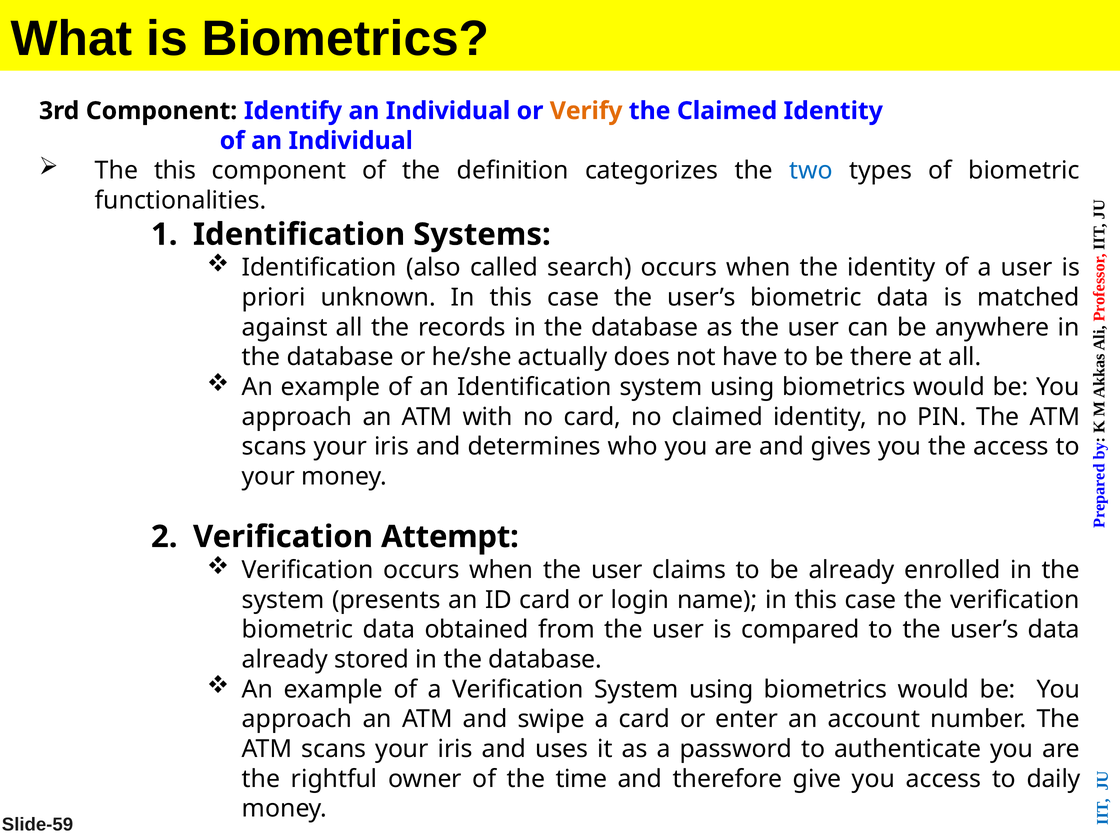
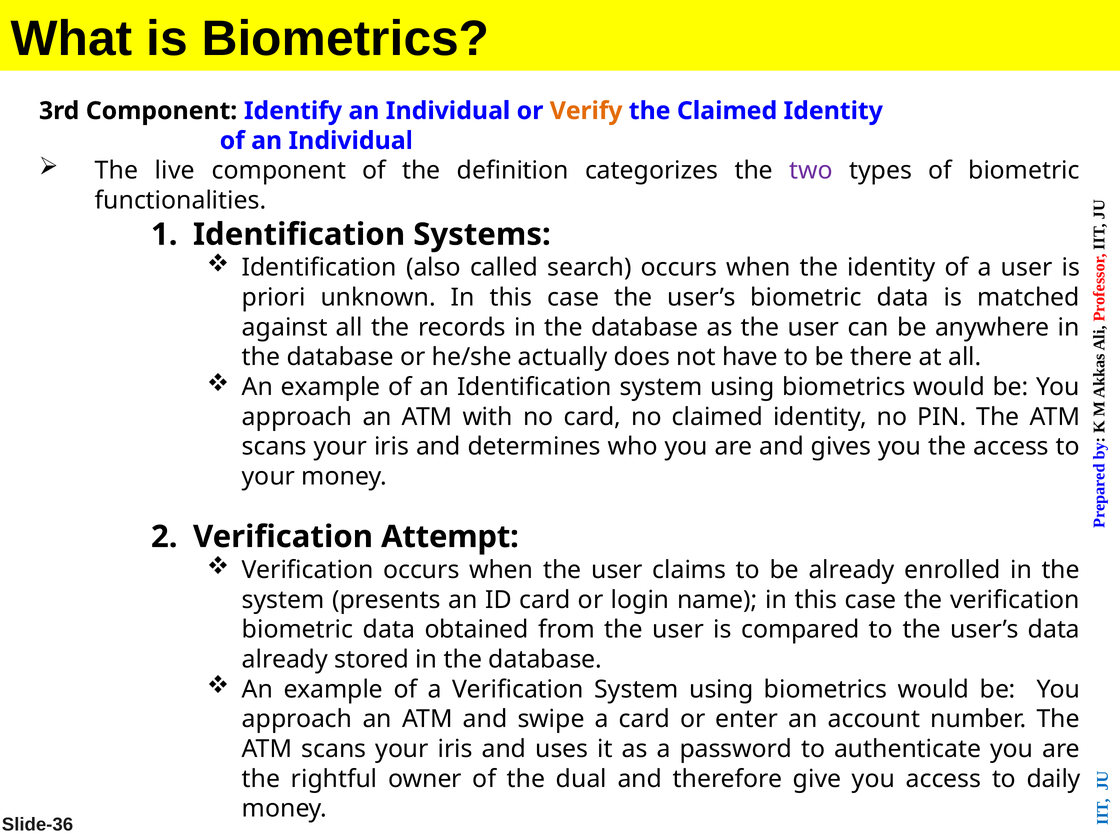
The this: this -> live (175, 171)
two colour: blue -> purple (811, 171)
time: time -> dual (581, 779)
Slide-59: Slide-59 -> Slide-36 (38, 824)
